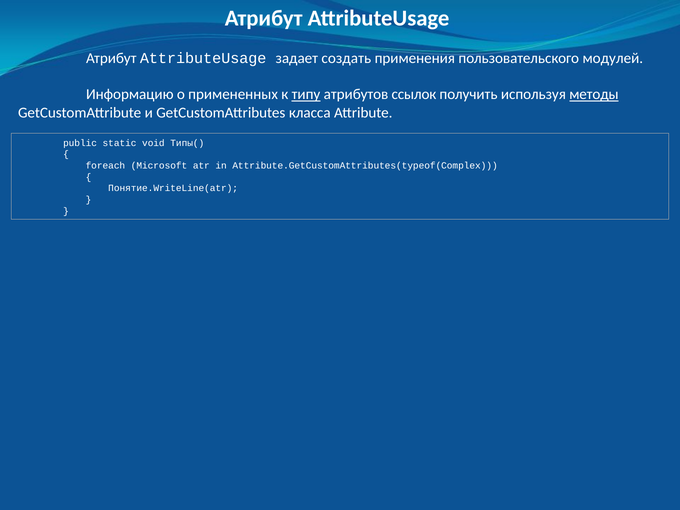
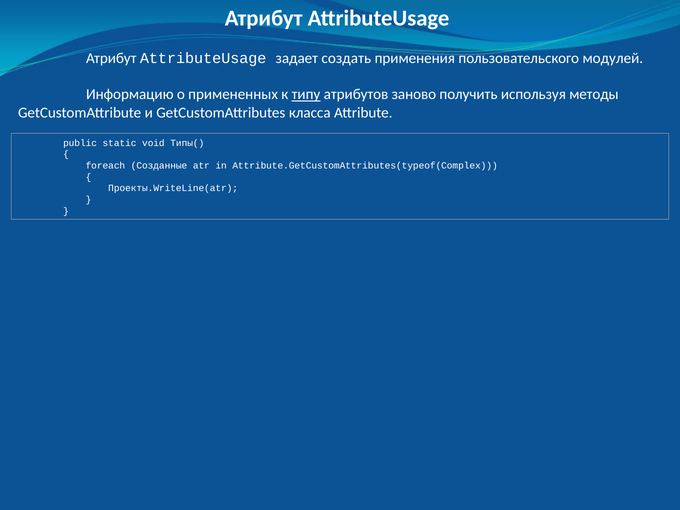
ссылок: ссылок -> заново (414, 94)
методы underline: present -> none (594, 94)
Microsoft: Microsoft -> Созданные (159, 166)
Понятие.WriteLine(atr: Понятие.WriteLine(atr -> Проекты.WriteLine(atr (173, 188)
